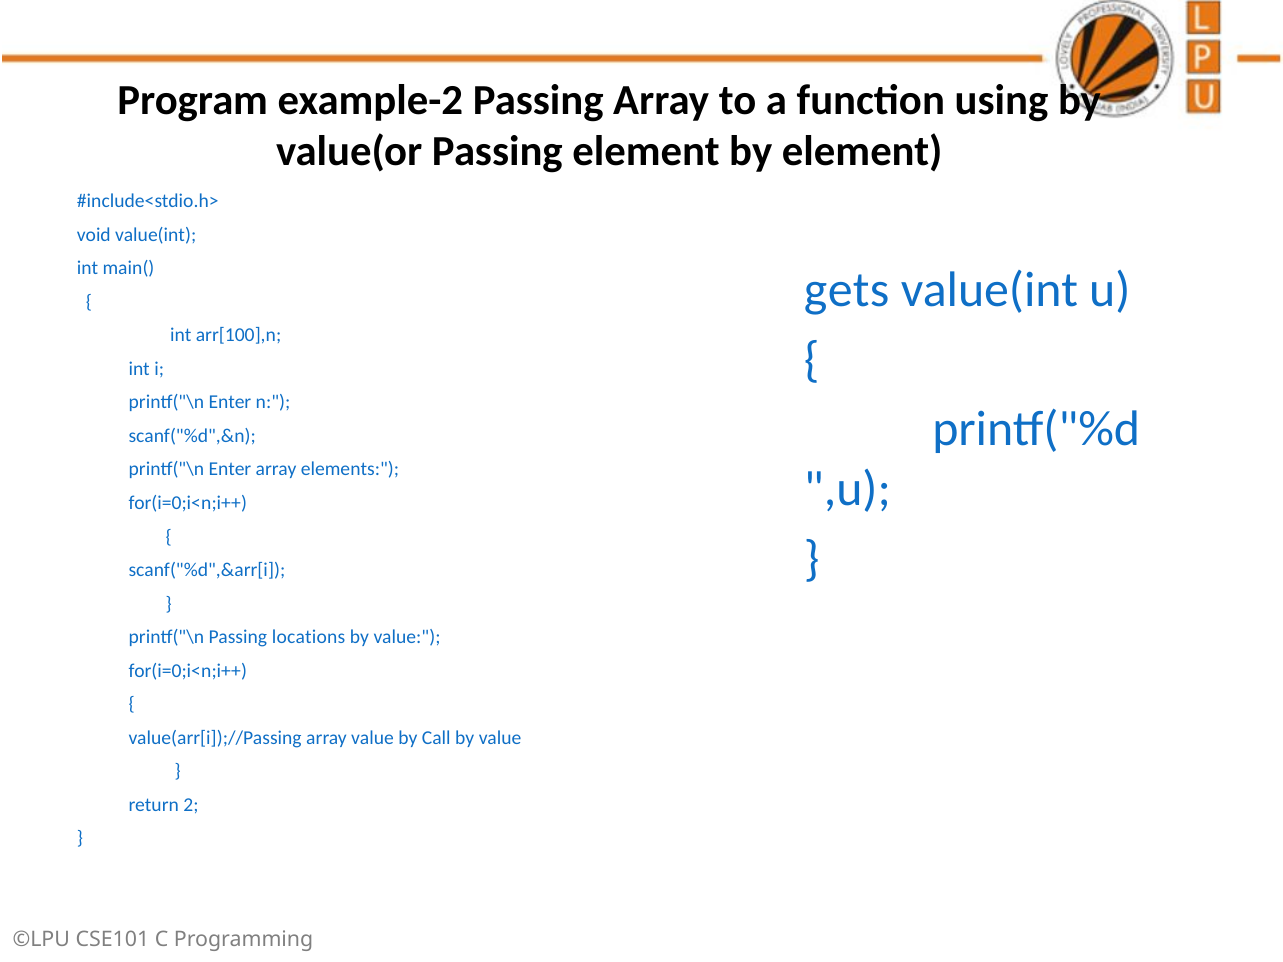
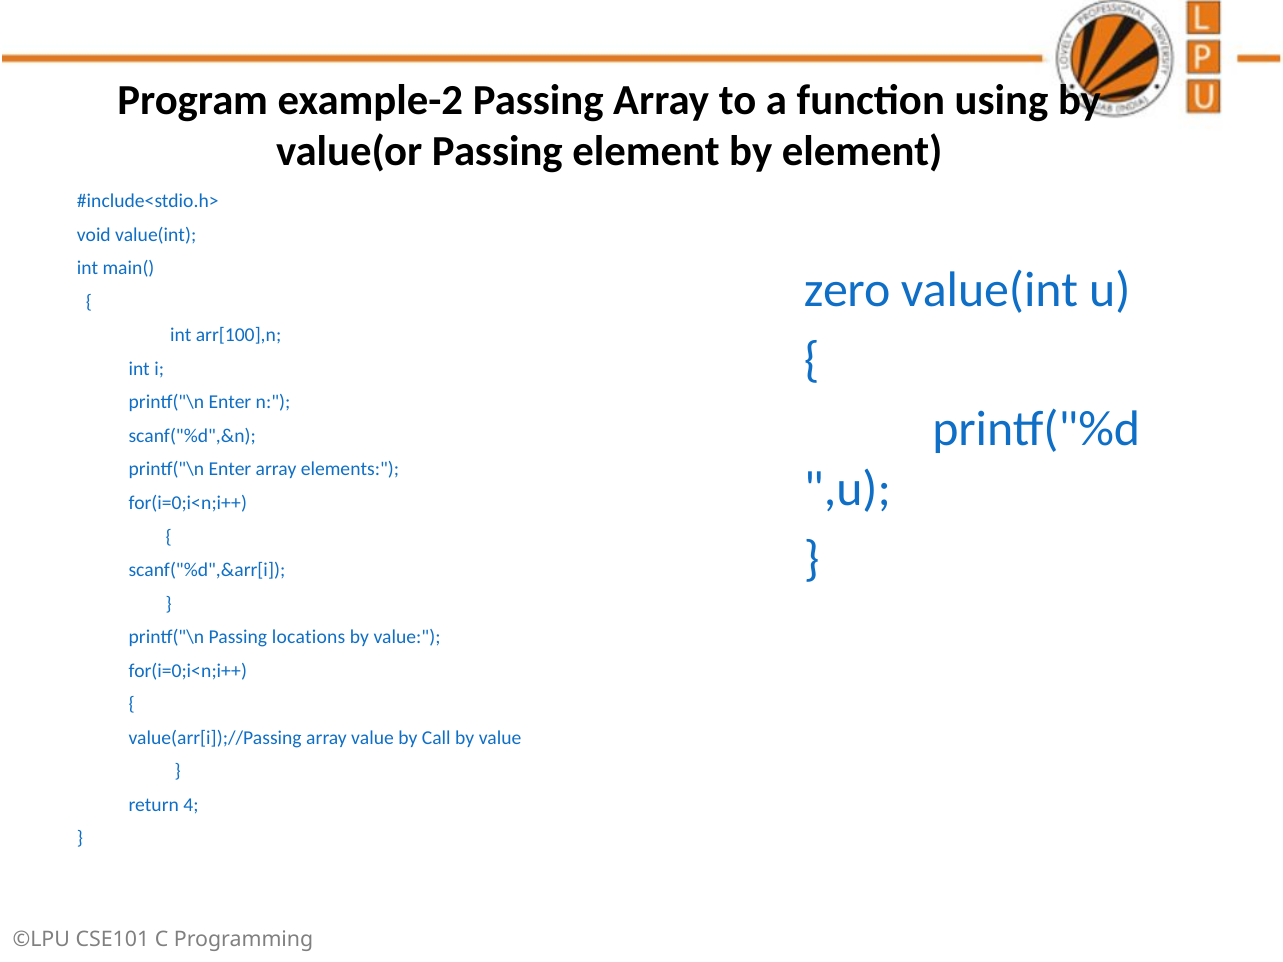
gets: gets -> zero (847, 290)
2: 2 -> 4 (191, 805)
